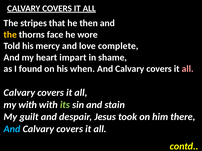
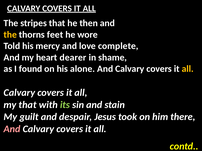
face: face -> feet (55, 35)
impart: impart -> dearer (73, 58)
when: when -> alone (83, 69)
all colour: pink -> yellow (188, 69)
my with: with -> that (28, 105)
And colour: light blue -> pink (12, 129)
